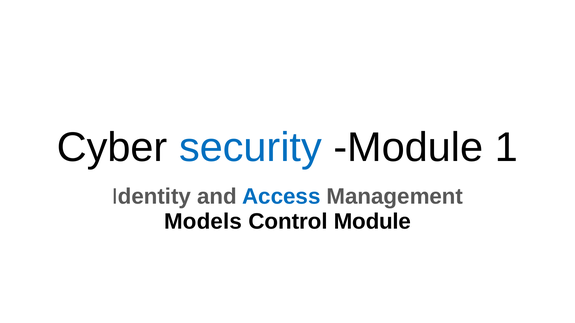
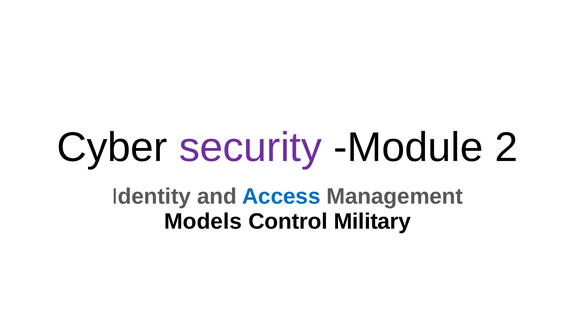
security colour: blue -> purple (250, 148)
1: 1 -> 2 (506, 148)
Control Module: Module -> Military (372, 222)
